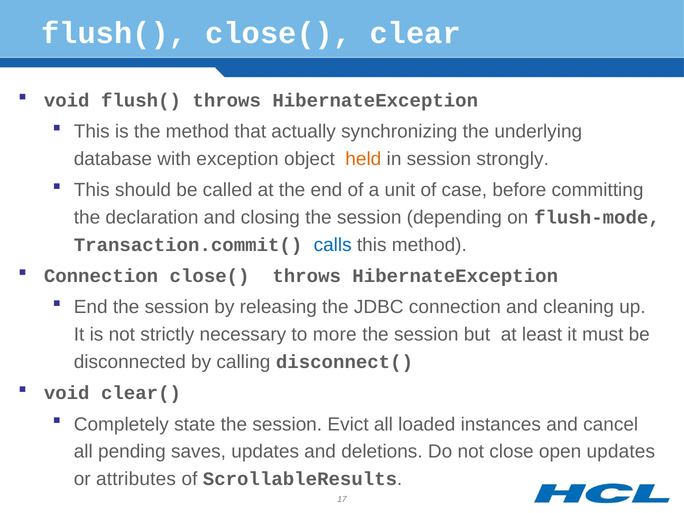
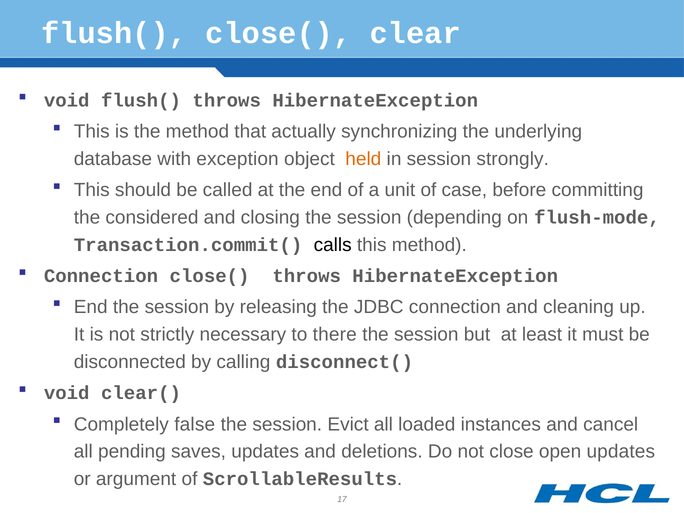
declaration: declaration -> considered (152, 218)
calls colour: blue -> black (333, 245)
more: more -> there (335, 335)
state: state -> false (195, 424)
attributes: attributes -> argument (136, 479)
